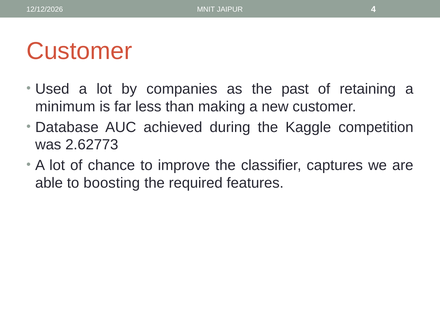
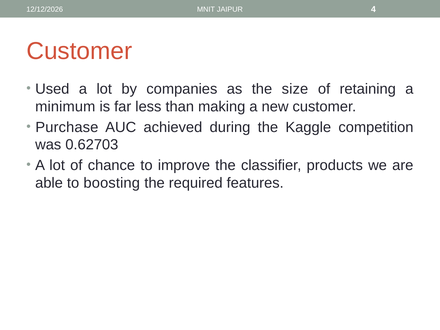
past: past -> size (295, 89)
Database: Database -> Purchase (67, 127)
2.62773: 2.62773 -> 0.62703 (92, 145)
captures: captures -> products (335, 165)
